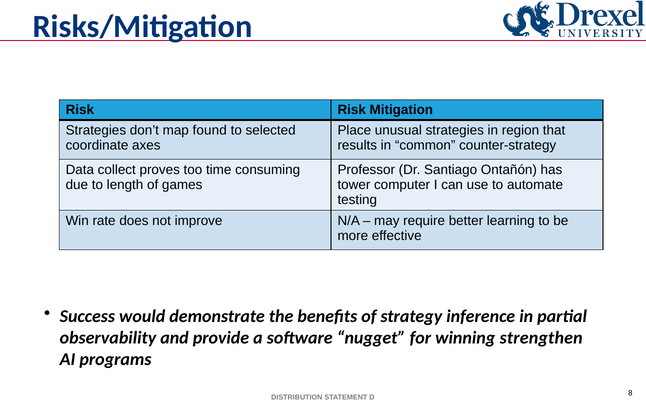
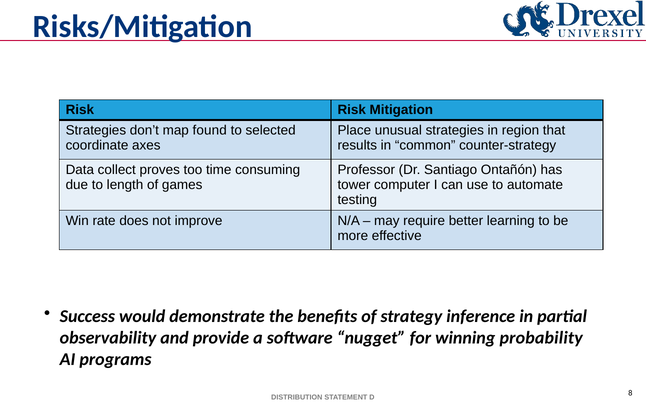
strengthen: strengthen -> probability (541, 338)
